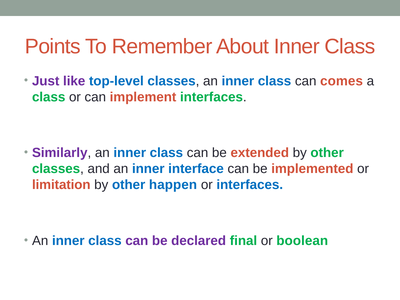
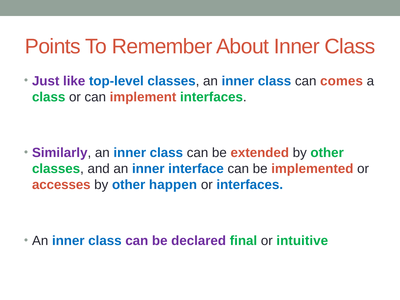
limitation: limitation -> accesses (61, 185)
boolean: boolean -> intuitive (302, 241)
